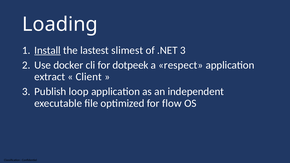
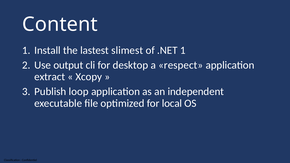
Loading: Loading -> Content (60, 24)
Install underline: present -> none (47, 50)
.NET 3: 3 -> 1 (183, 50)
docker: docker -> output (68, 65)
dotpeek: dotpeek -> desktop (130, 65)
Client: Client -> Xcopy (89, 77)
flow: flow -> local (172, 103)
